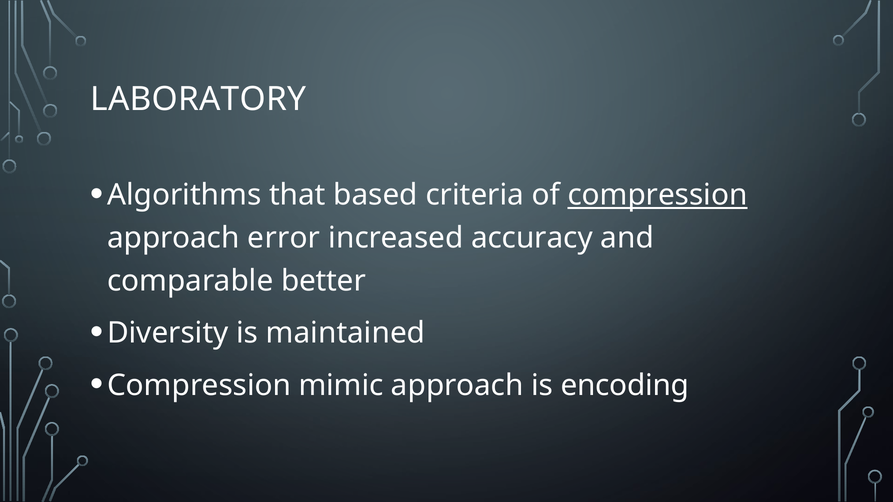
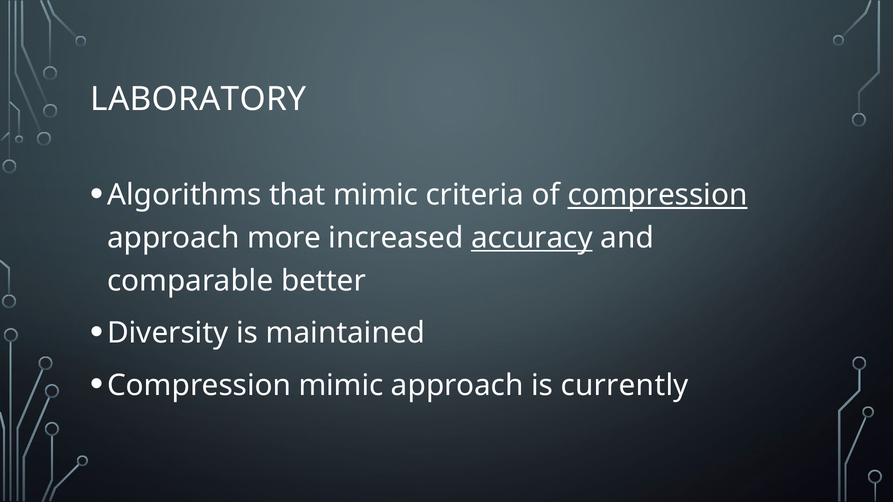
that based: based -> mimic (376, 195)
error: error -> more (284, 238)
accuracy underline: none -> present (532, 238)
encoding: encoding -> currently (625, 385)
